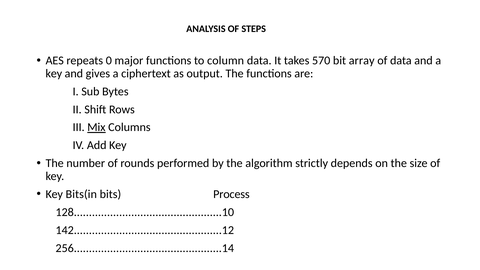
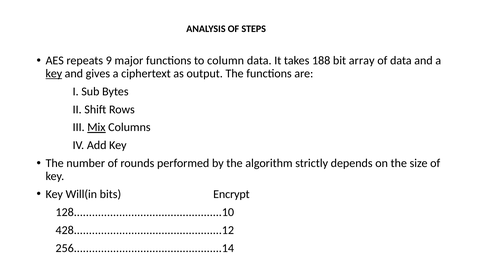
0: 0 -> 9 (109, 61)
570: 570 -> 188 (321, 61)
key underline: none -> present (54, 73)
Bits(in: Bits(in -> Will(in (81, 194)
Process: Process -> Encrypt (231, 194)
142.................................................12: 142.................................................12 -> 428.................................................12 (145, 230)
